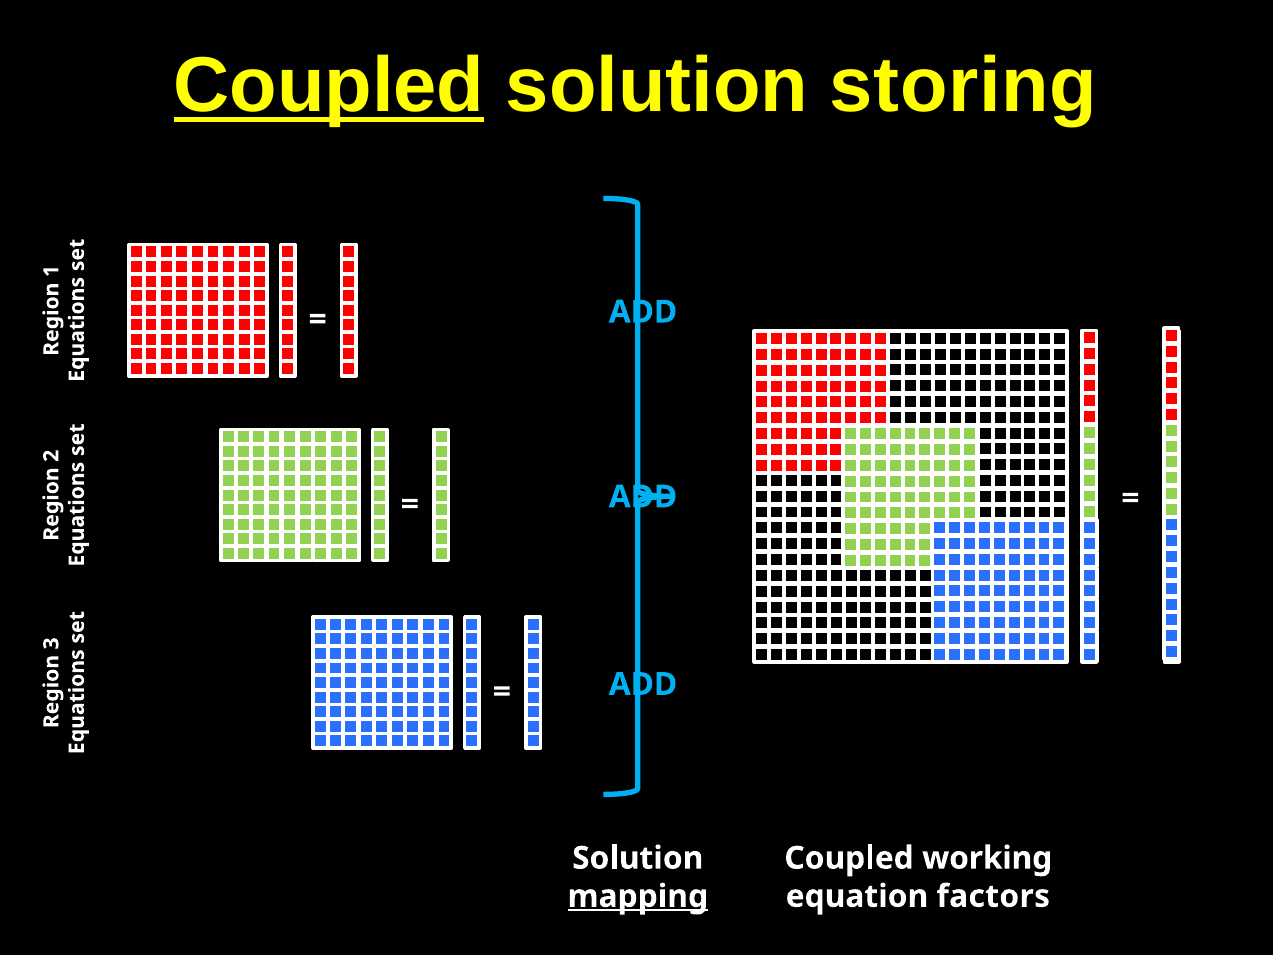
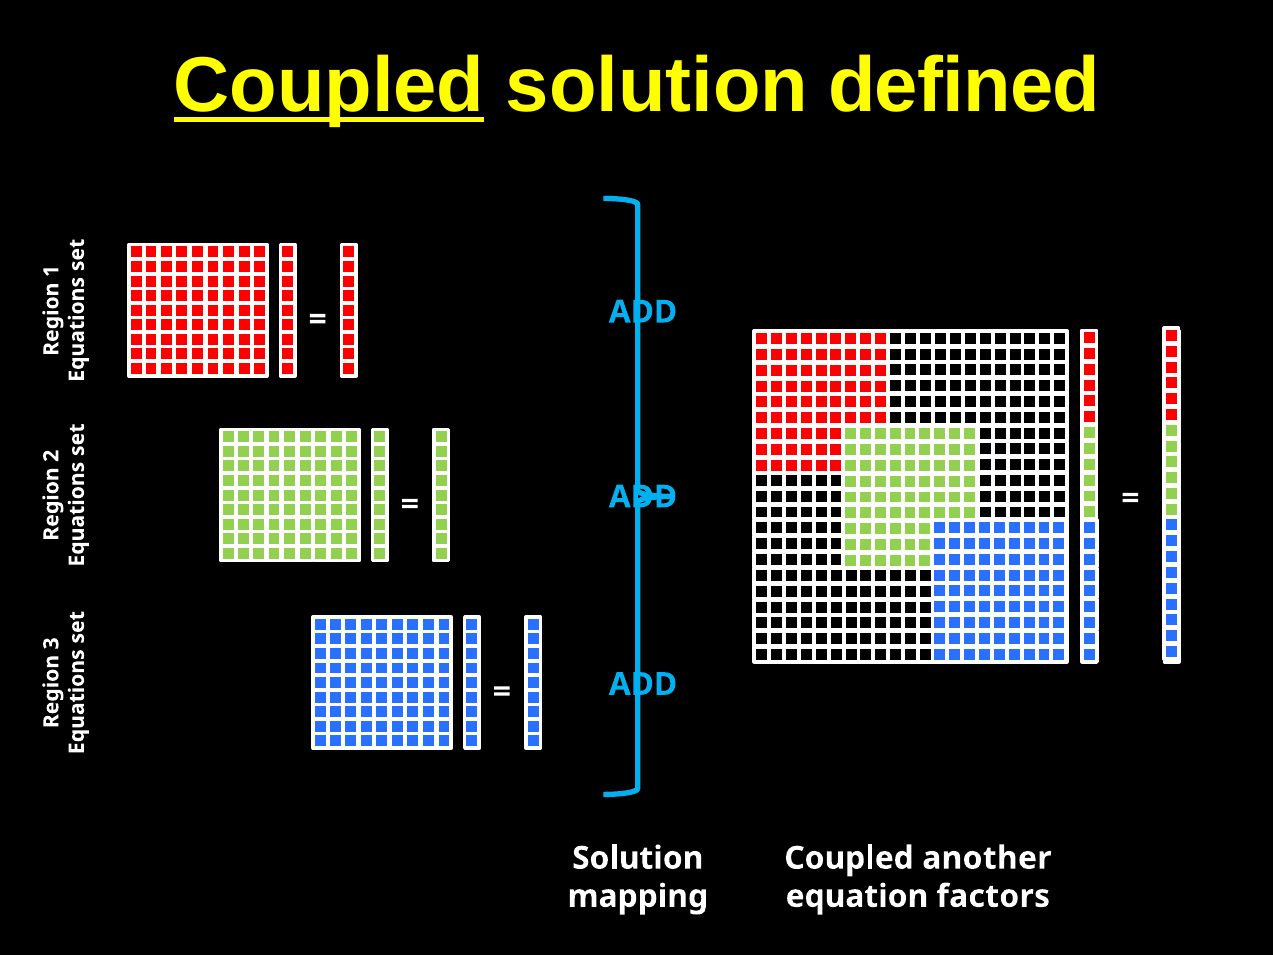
storing: storing -> defined (964, 86)
working: working -> another (987, 858)
mapping underline: present -> none (638, 896)
